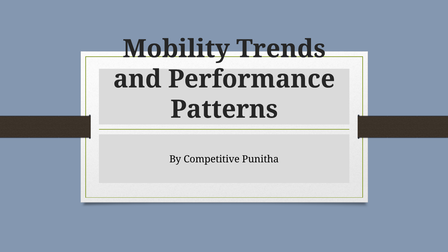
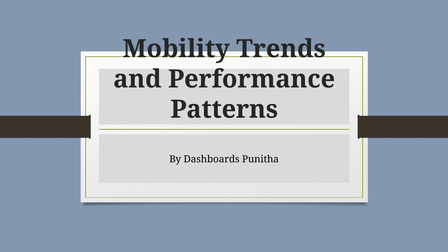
Competitive: Competitive -> Dashboards (212, 159)
